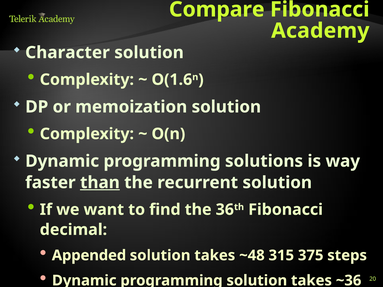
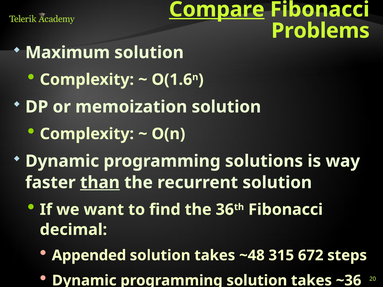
Compare underline: none -> present (217, 9)
Academy: Academy -> Problems (320, 31)
Character: Character -> Maximum (68, 53)
375: 375 -> 672 (311, 256)
